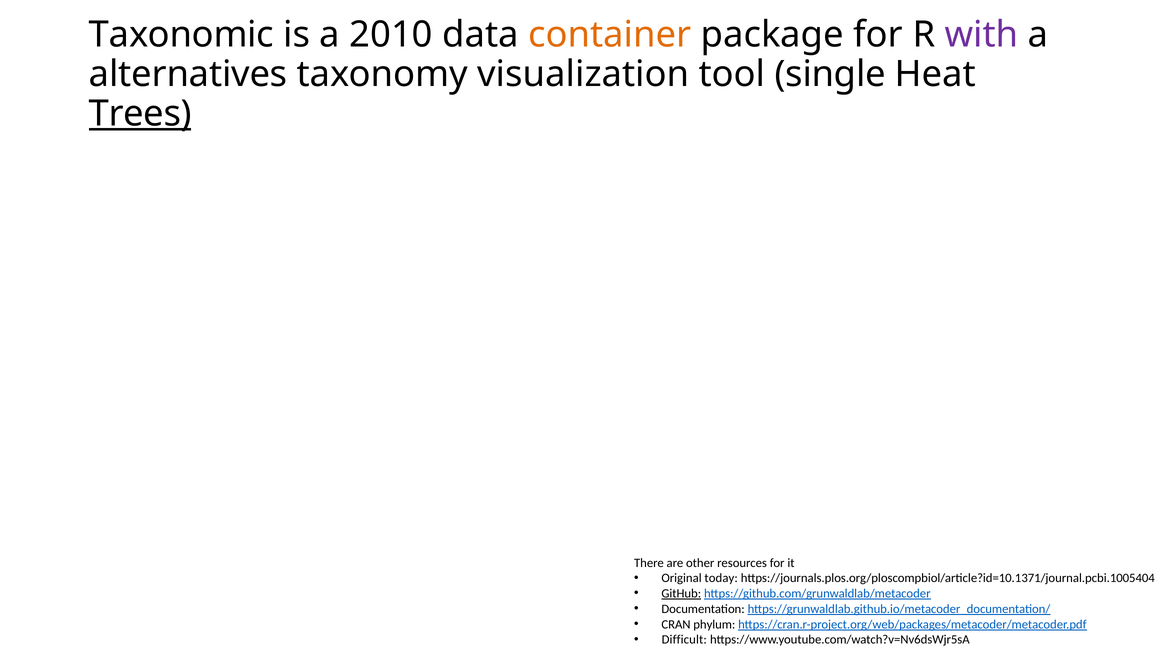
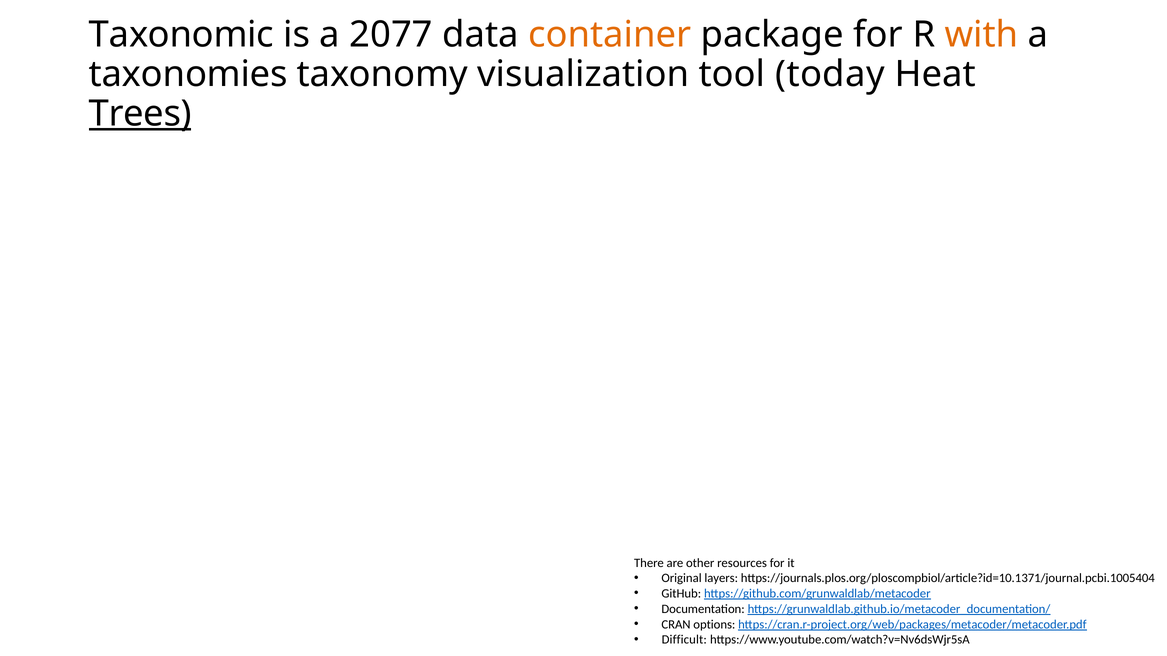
2010: 2010 -> 2077 (391, 35)
with colour: purple -> orange (981, 35)
alternatives: alternatives -> taxonomies (188, 74)
single: single -> today (830, 74)
today: today -> layers (721, 578)
GitHub underline: present -> none (681, 594)
phylum: phylum -> options (714, 625)
